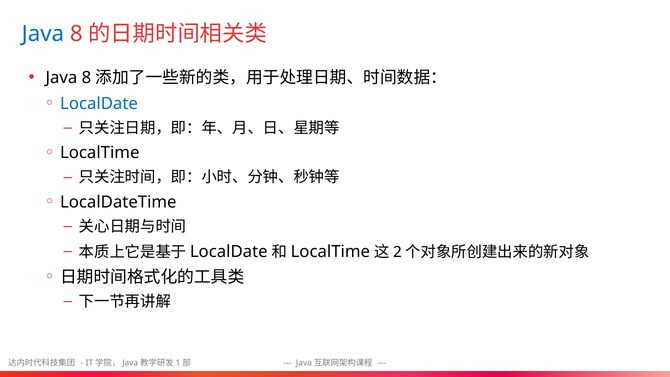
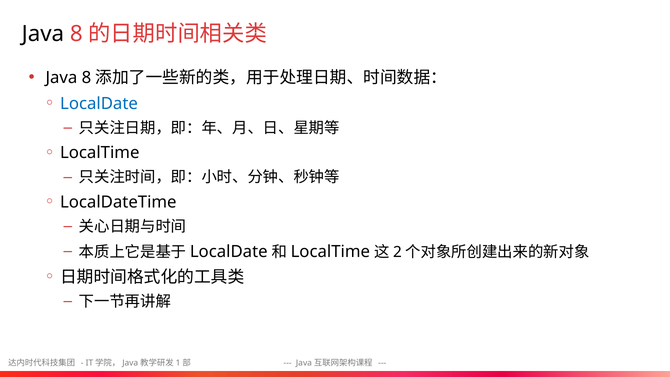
Java colour: blue -> black (43, 34)
